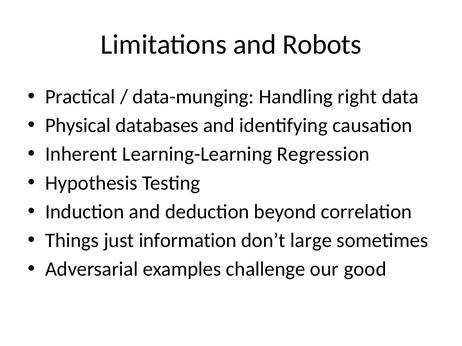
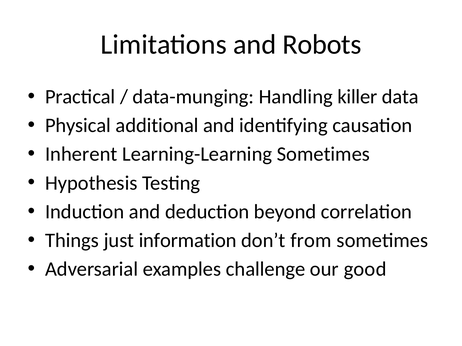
right: right -> killer (357, 97)
databases: databases -> additional (157, 126)
Learning-Learning Regression: Regression -> Sometimes (323, 154)
large: large -> from (311, 241)
